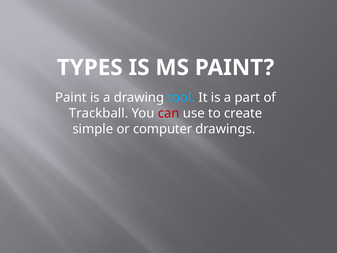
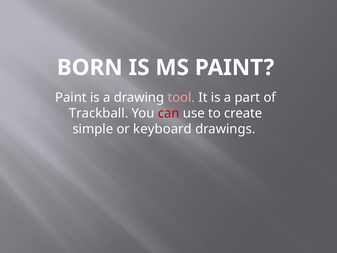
TYPES: TYPES -> BORN (90, 68)
tool colour: light blue -> pink (181, 98)
computer: computer -> keyboard (163, 129)
